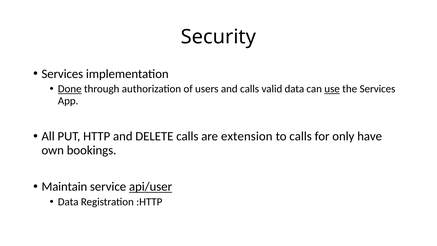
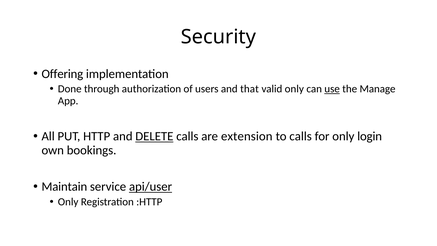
Services: Services -> Offering (62, 74)
Done underline: present -> none (70, 89)
and calls: calls -> that (250, 89)
valid data: data -> only (294, 89)
the Services: Services -> Manage (378, 89)
DELETE underline: none -> present (154, 136)
have: have -> login (370, 136)
Data: Data -> Only (68, 202)
